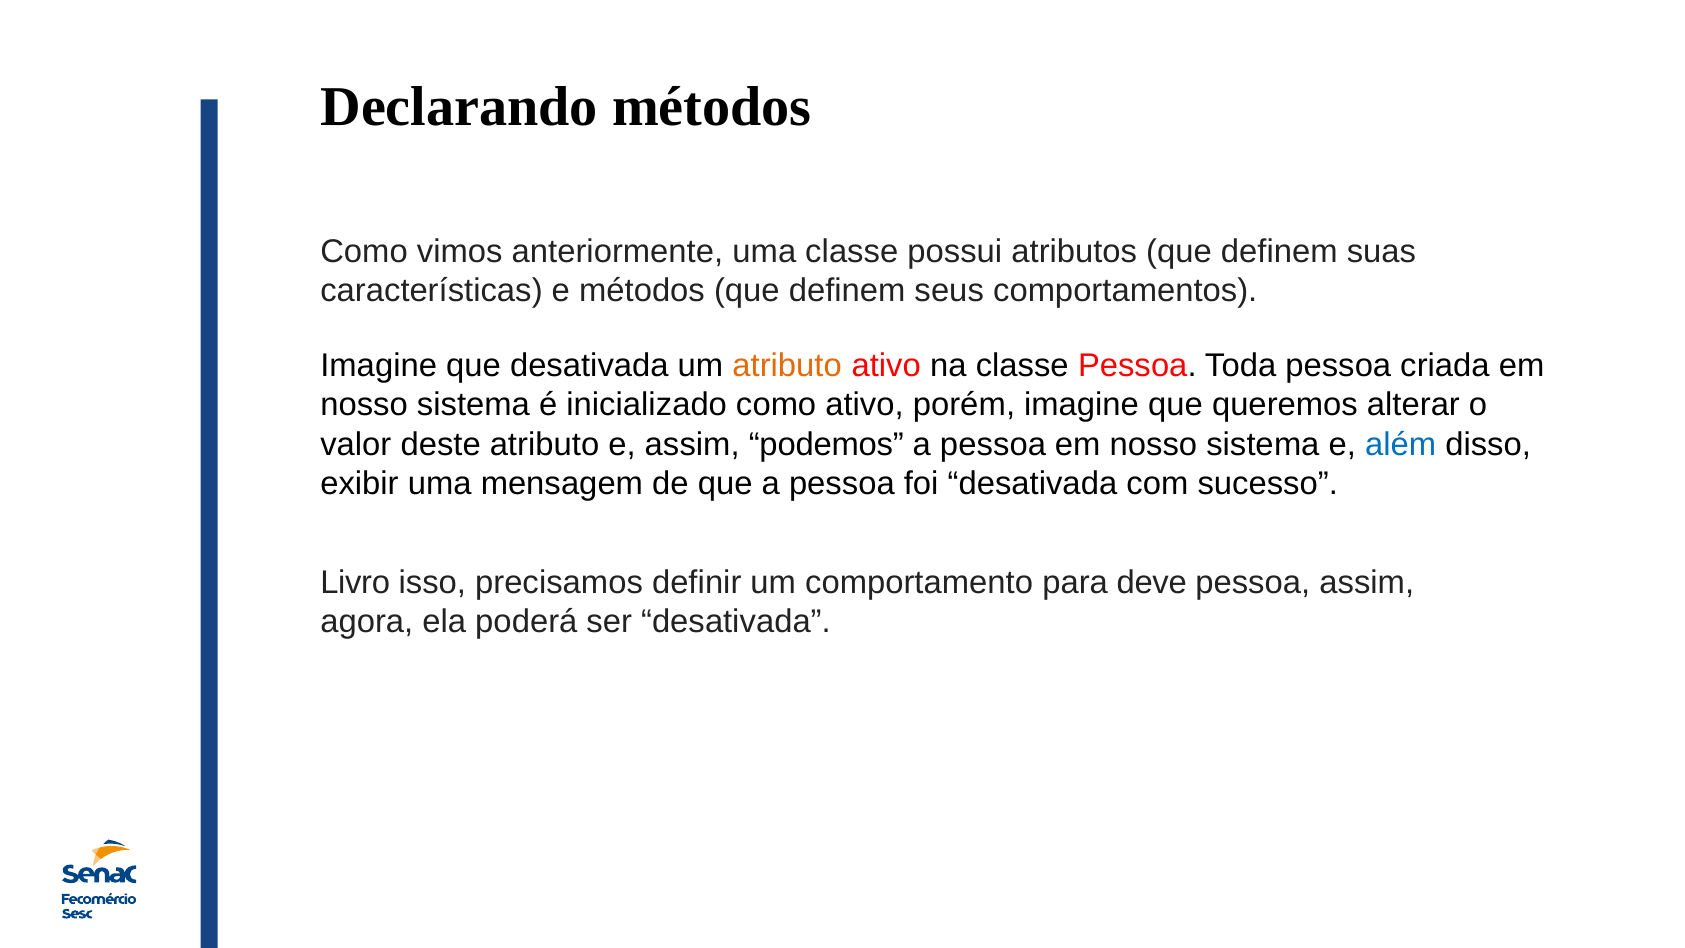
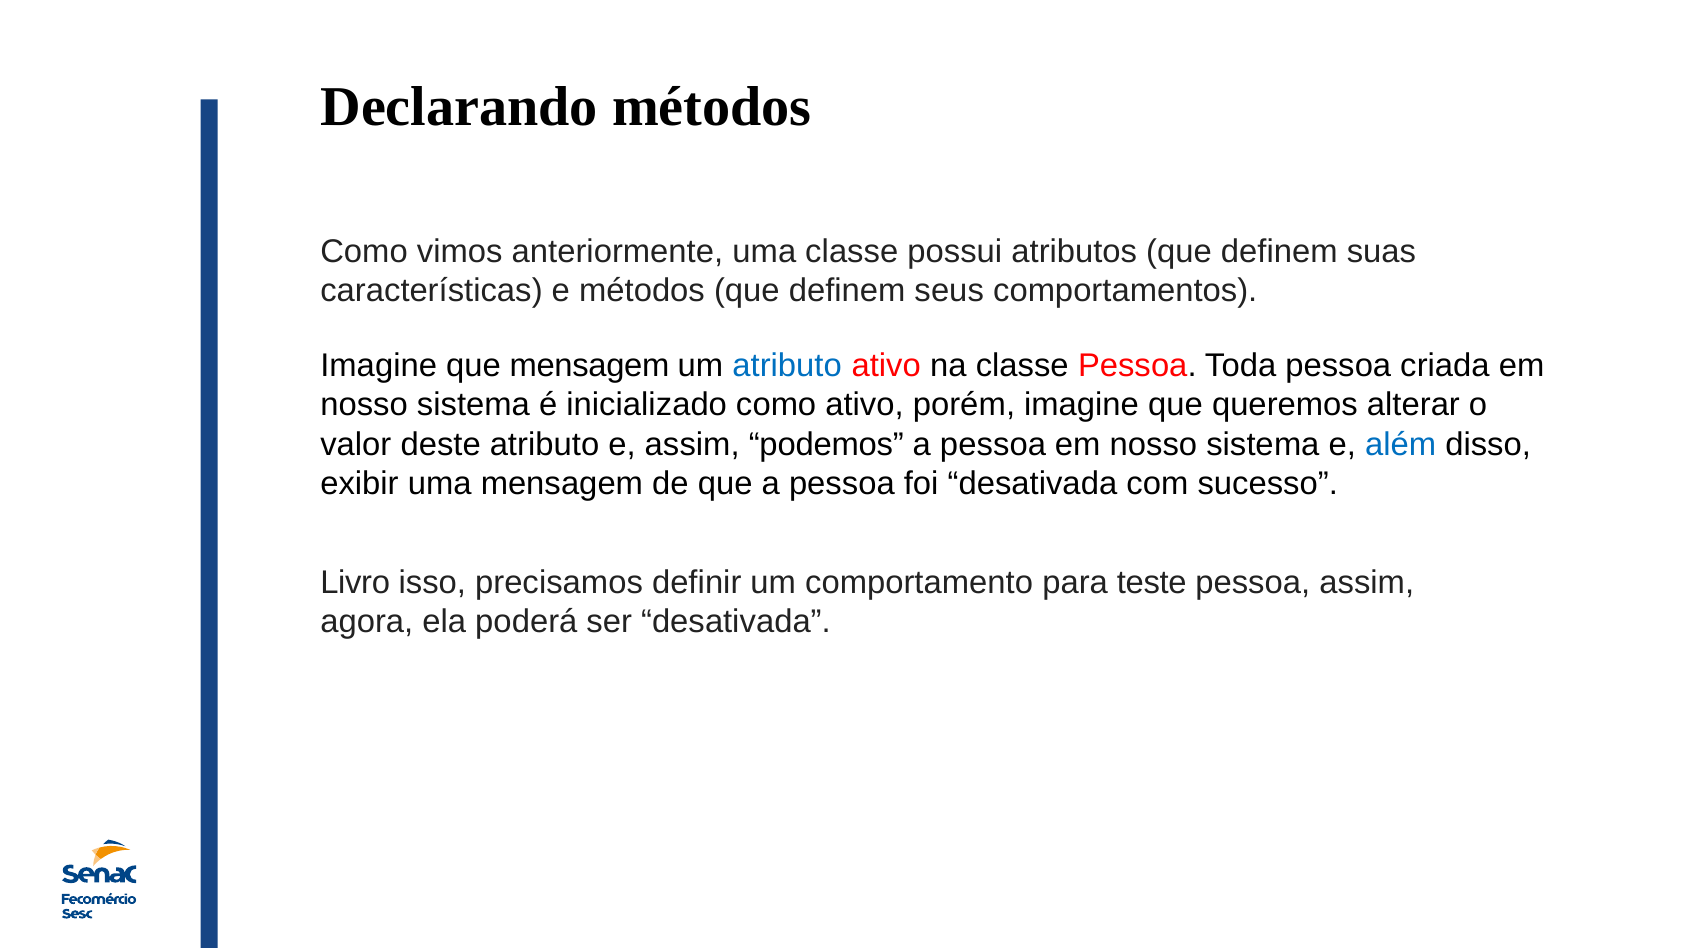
que desativada: desativada -> mensagem (589, 366)
atributo colour: orange -> blue (787, 366)
deve: deve -> teste (1152, 582)
